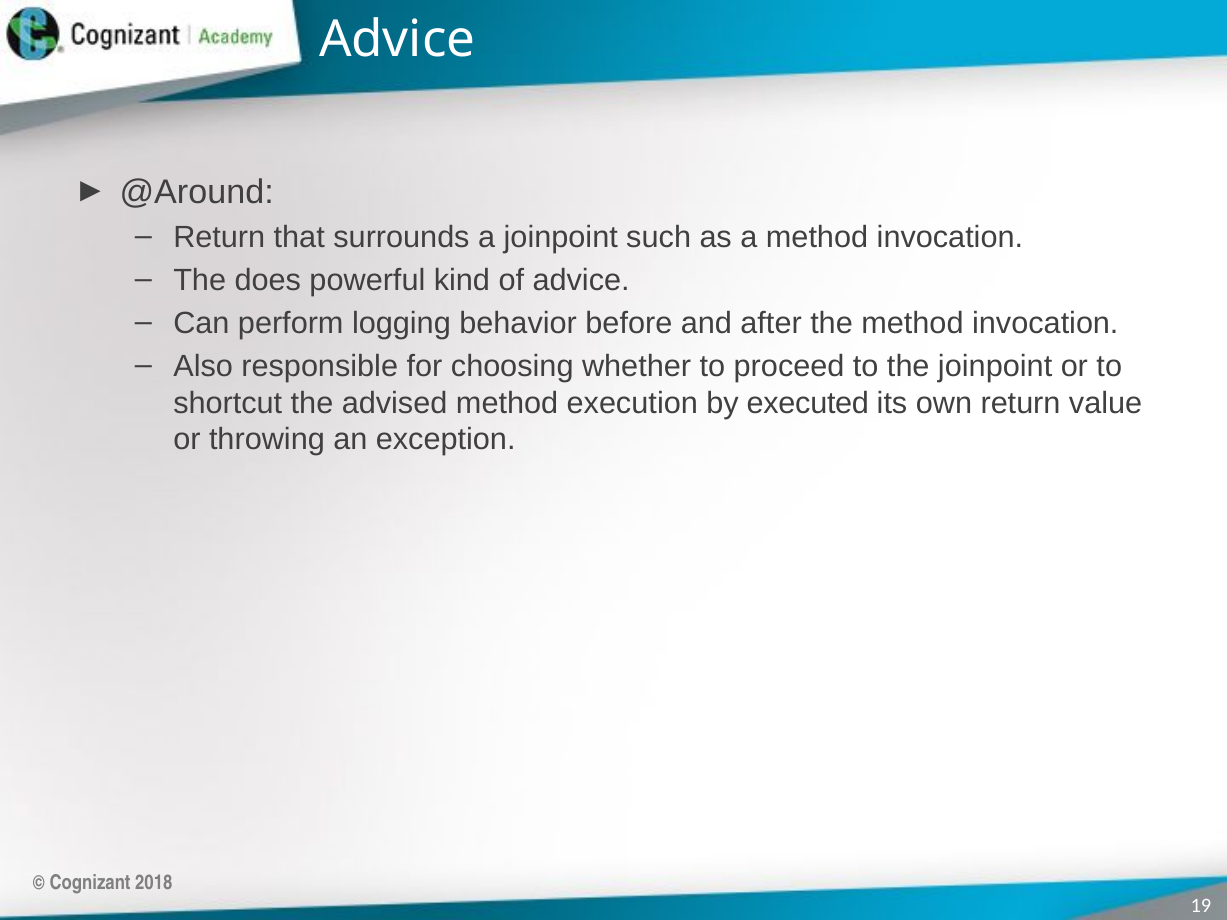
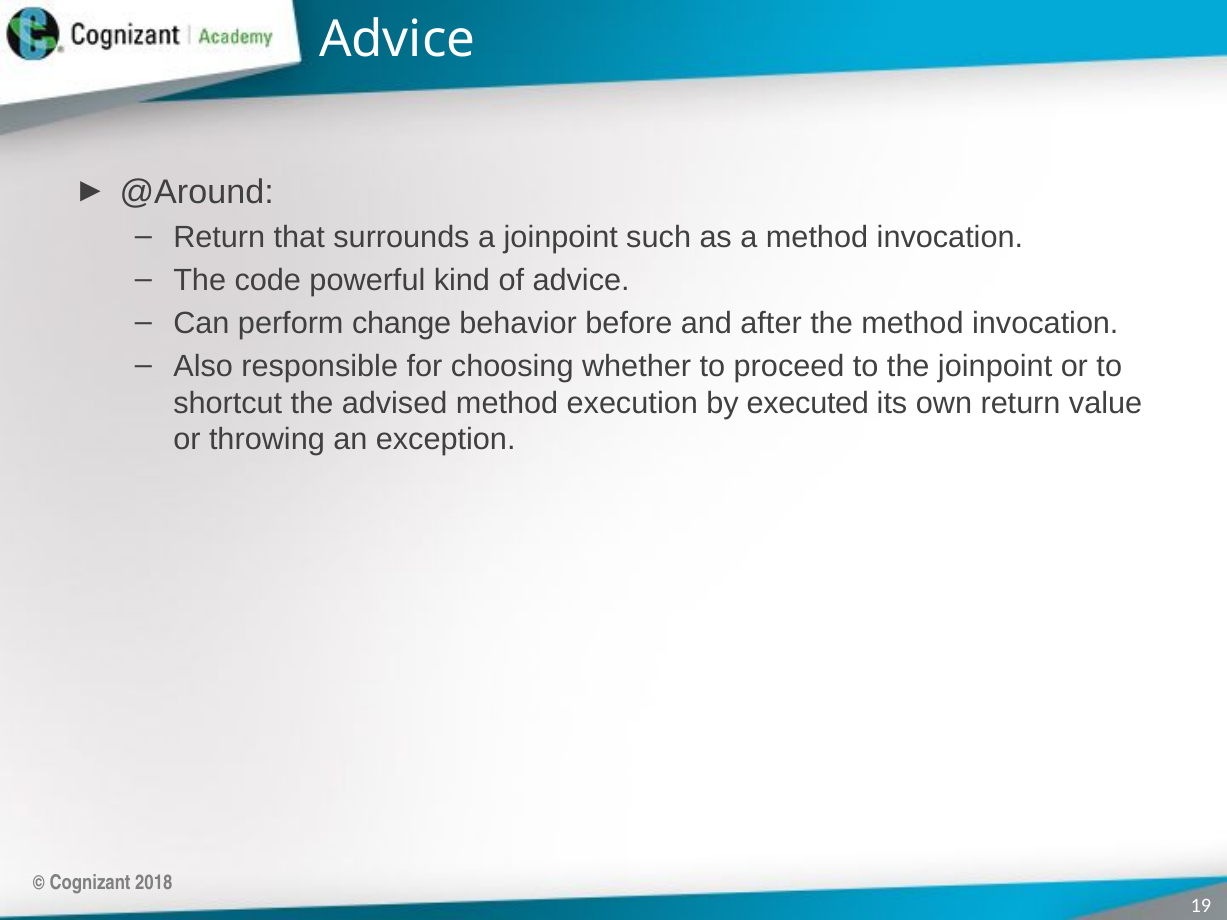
does: does -> code (268, 280)
logging: logging -> change (402, 323)
